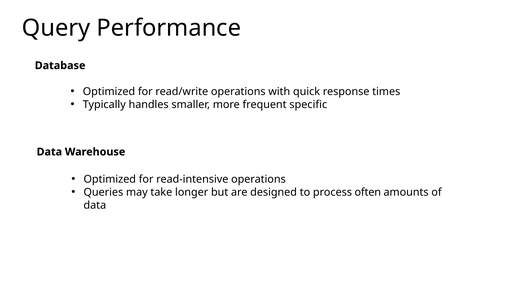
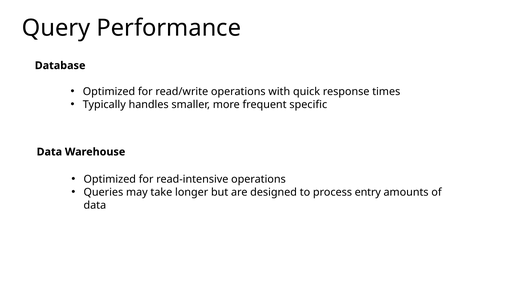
often: often -> entry (368, 192)
